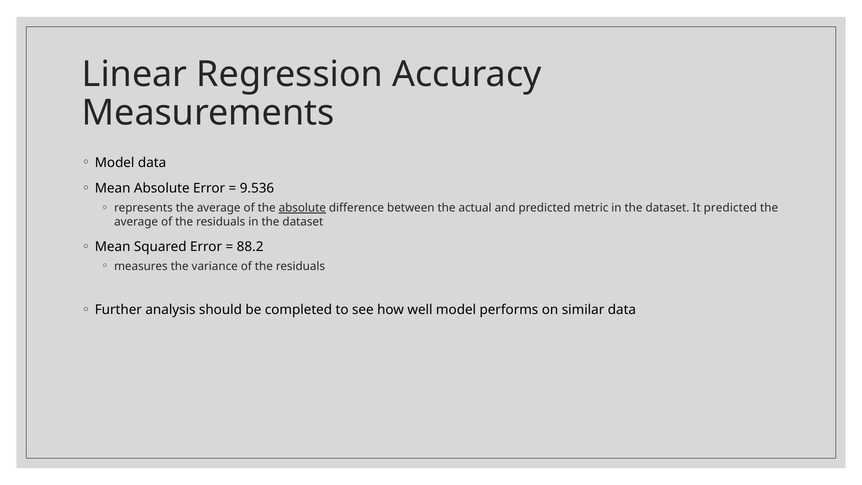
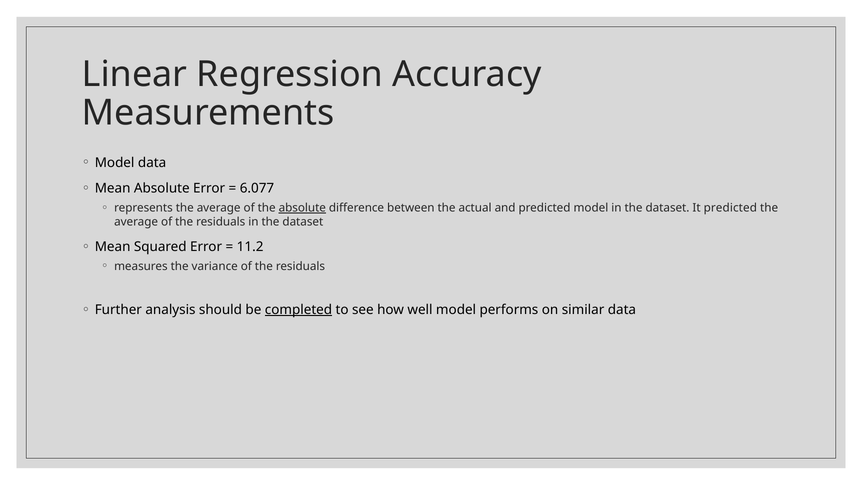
9.536: 9.536 -> 6.077 (257, 188)
predicted metric: metric -> model (591, 208)
88.2: 88.2 -> 11.2 (250, 247)
completed underline: none -> present (298, 310)
